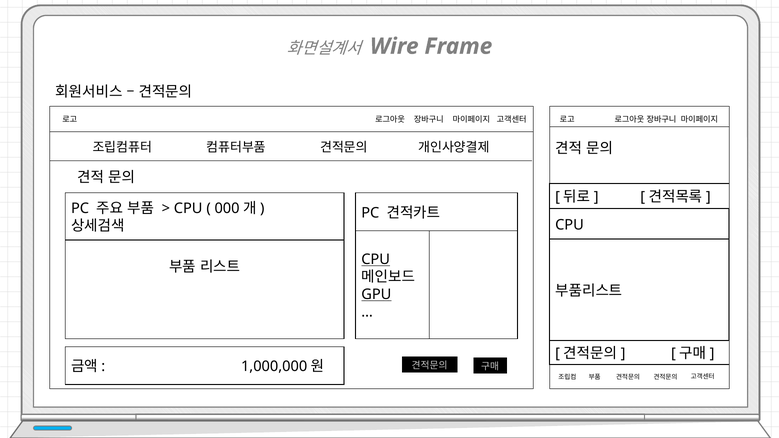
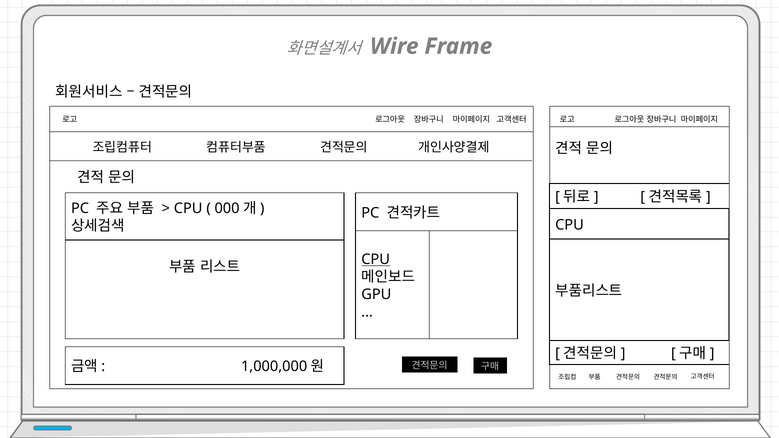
GPU underline: present -> none (376, 295)
